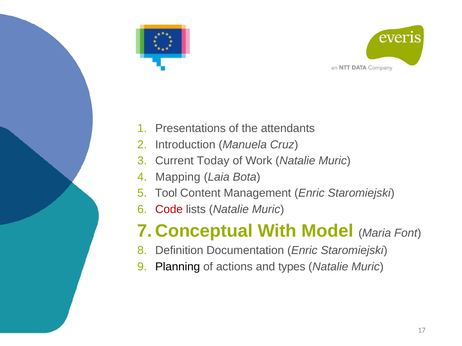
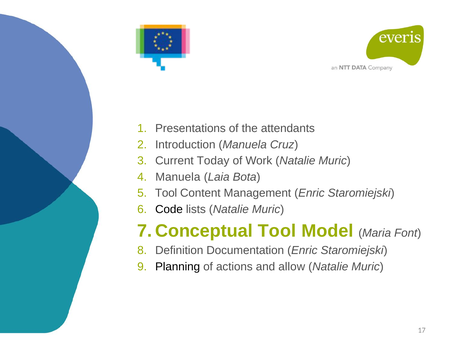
Mapping: Mapping -> Manuela (178, 177)
Code colour: red -> black (169, 210)
With: With -> Tool (277, 231)
types: types -> allow (292, 267)
